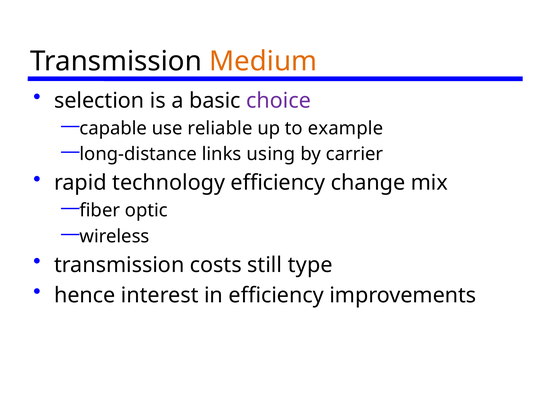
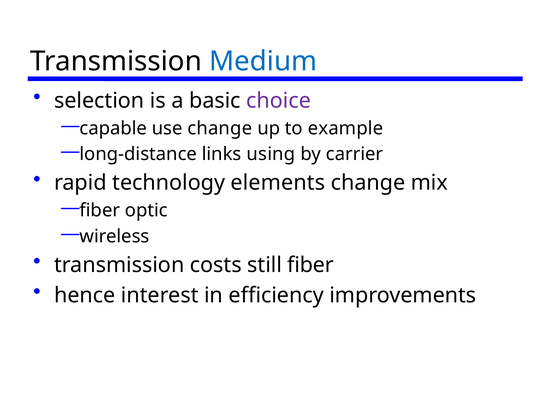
Medium colour: orange -> blue (263, 61)
use reliable: reliable -> change (220, 128)
technology efficiency: efficiency -> elements (278, 183)
still type: type -> fiber (310, 265)
